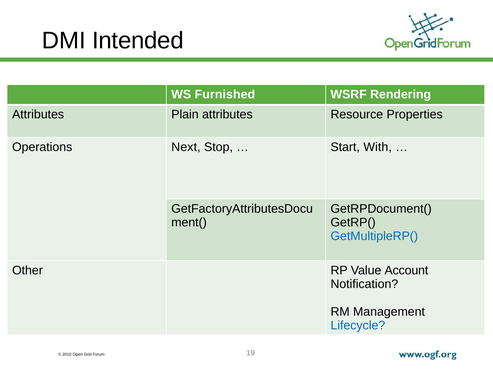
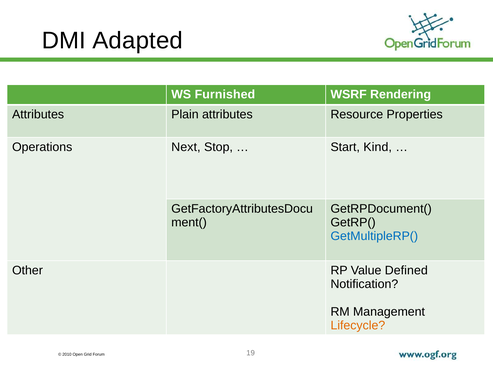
Intended: Intended -> Adapted (138, 41)
With: With -> Kind (378, 147)
Account: Account -> Defined (406, 270)
Lifecycle colour: blue -> orange (358, 325)
